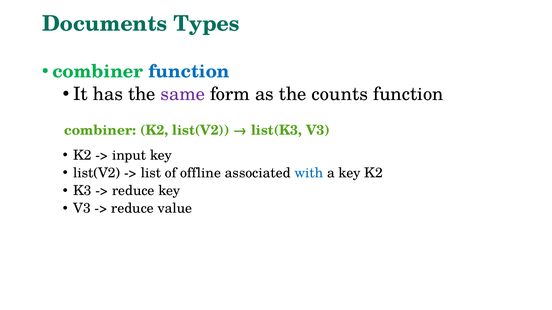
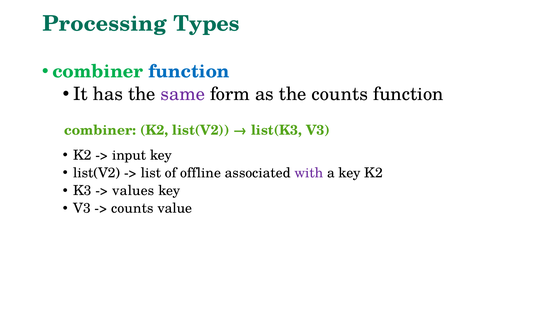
Documents: Documents -> Processing (105, 24)
with colour: blue -> purple (309, 173)
reduce: reduce -> values (133, 191)
reduce: reduce -> counts (132, 209)
